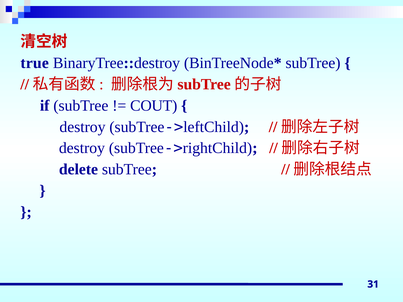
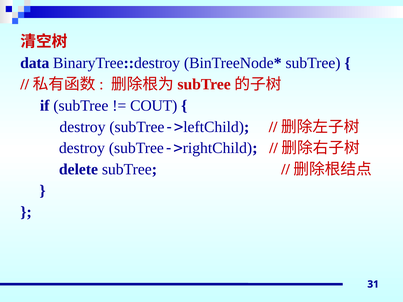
true: true -> data (35, 63)
